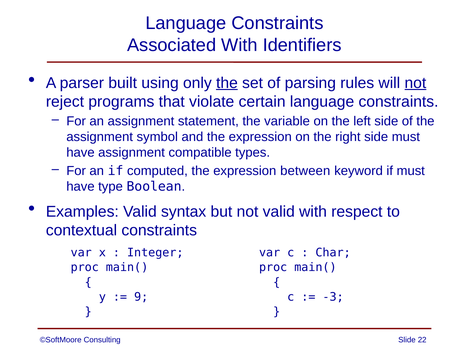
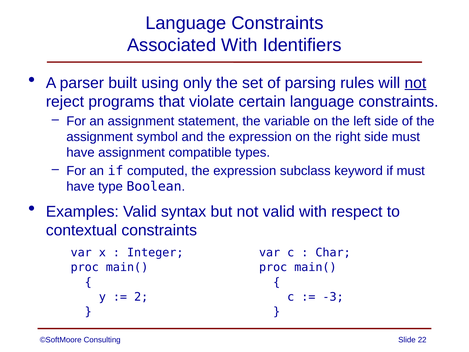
the underline: present -> none (227, 83)
between: between -> subclass (305, 171)
9: 9 -> 2 (141, 297)
